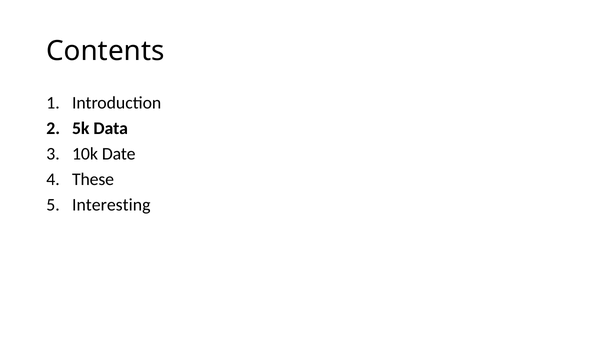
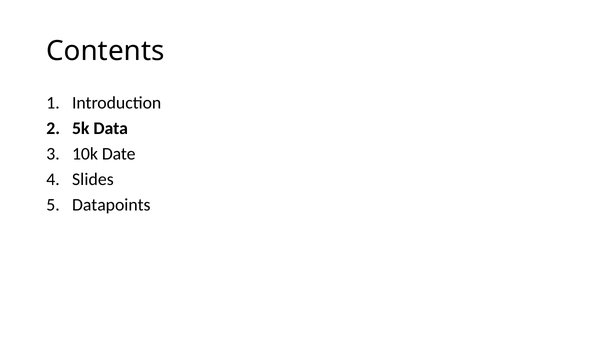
These: These -> Slides (93, 179)
Interesting: Interesting -> Datapoints (111, 205)
